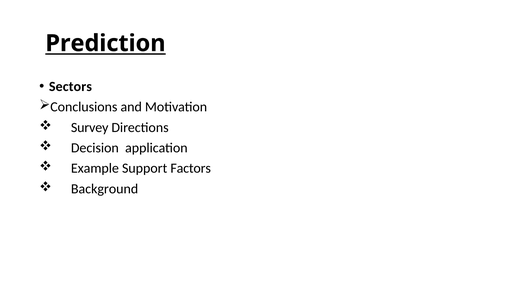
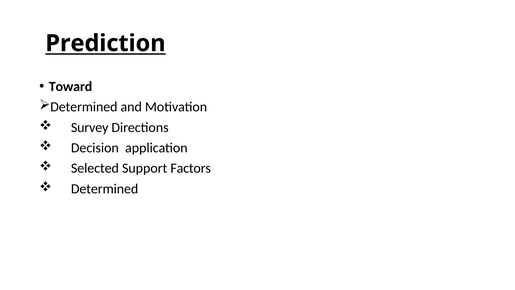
Sectors: Sectors -> Toward (71, 86)
Conclusions: Conclusions -> Determined (84, 107)
Example: Example -> Selected (95, 168)
Background: Background -> Determined (105, 189)
